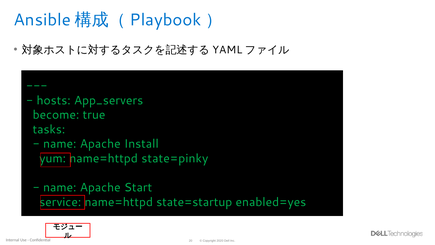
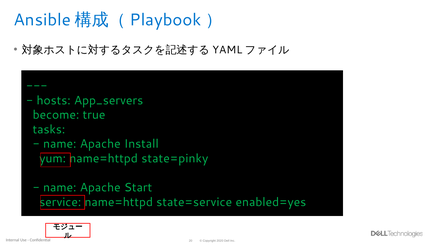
state=startup: state=startup -> state=service (194, 202)
